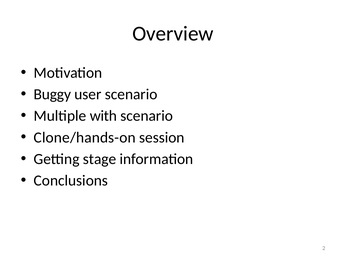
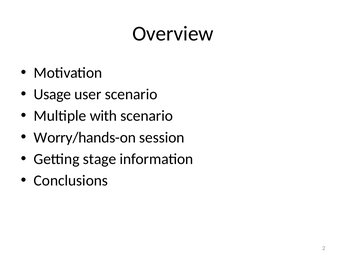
Buggy: Buggy -> Usage (52, 94)
Clone/hands-on: Clone/hands-on -> Worry/hands-on (85, 137)
